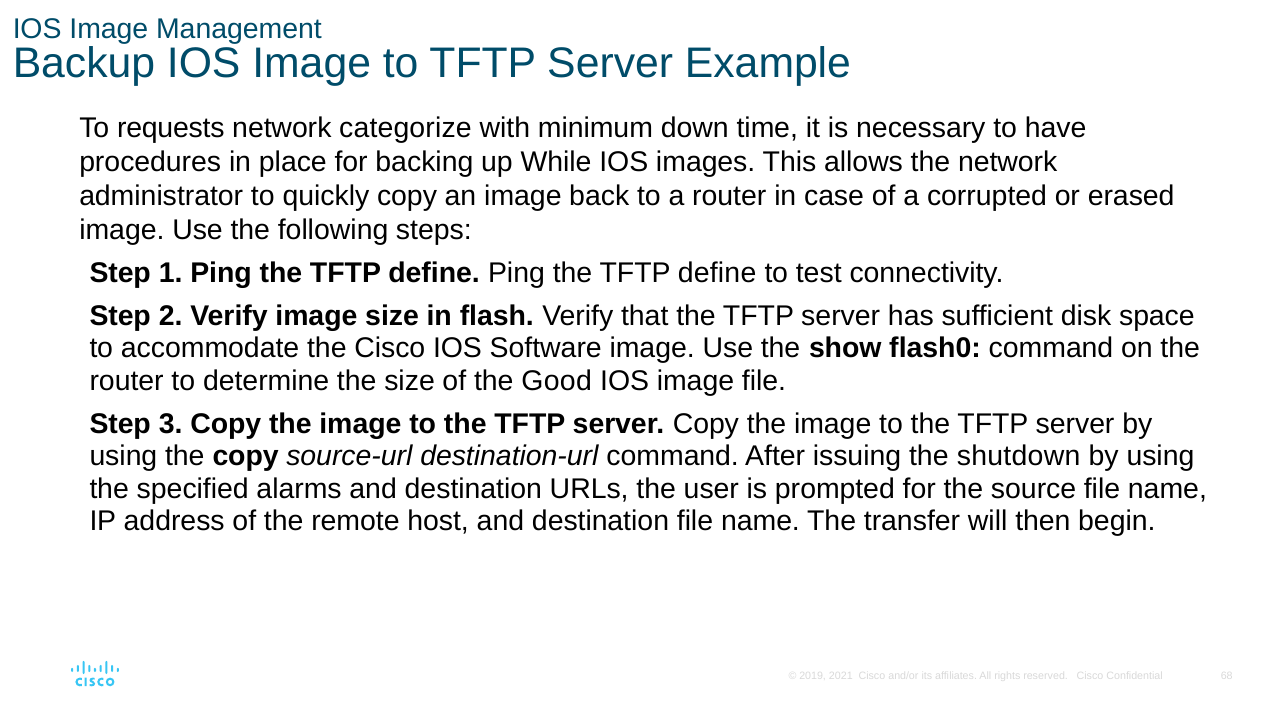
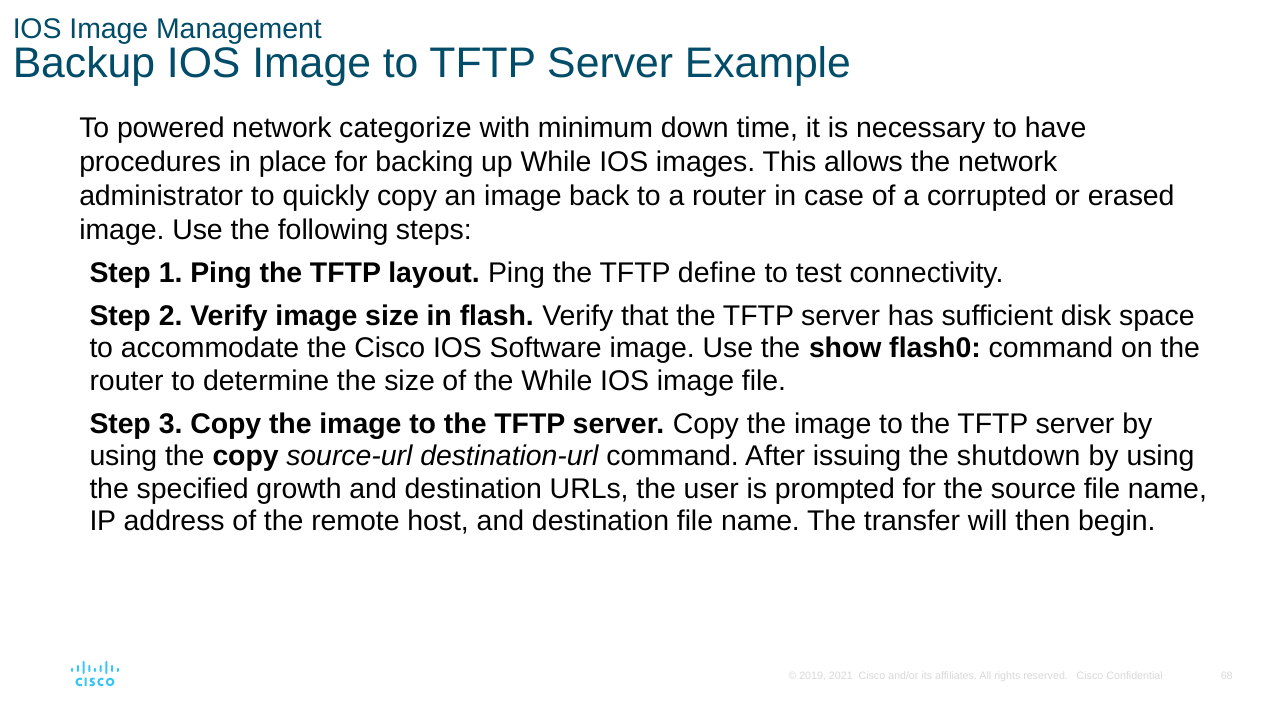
requests: requests -> powered (171, 128)
define: define -> layout (434, 273)
the Good: Good -> While (557, 381)
alarms: alarms -> growth (299, 489)
